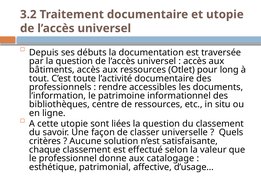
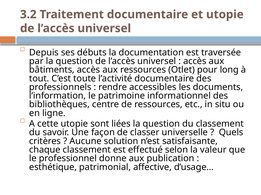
catalogage: catalogage -> publication (170, 159)
